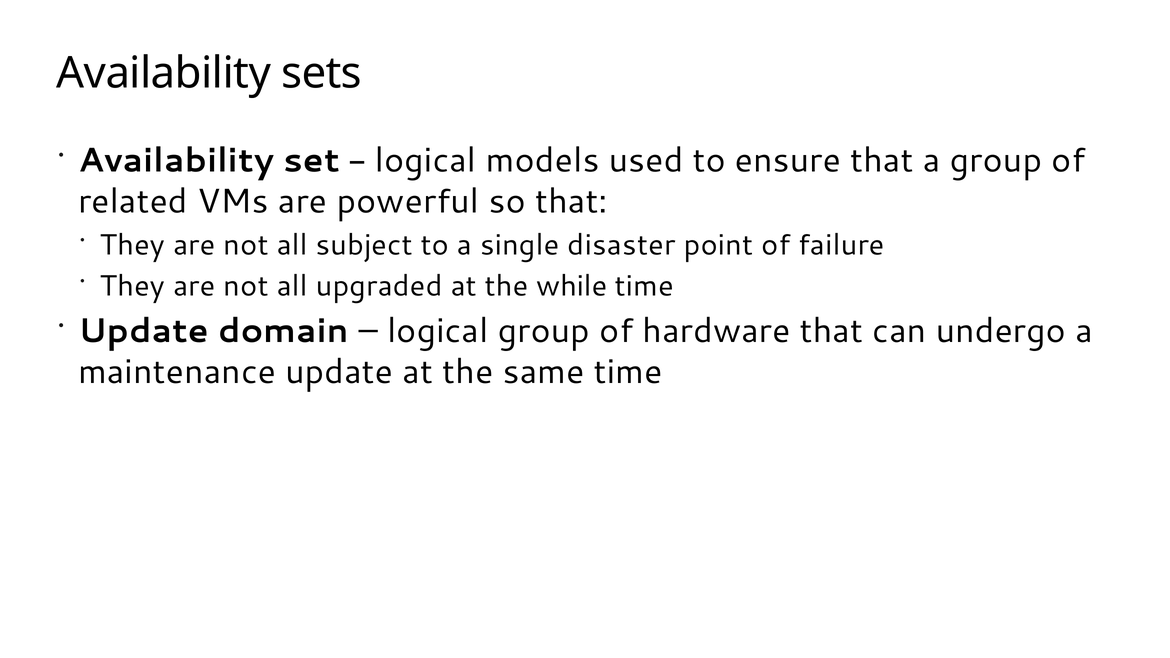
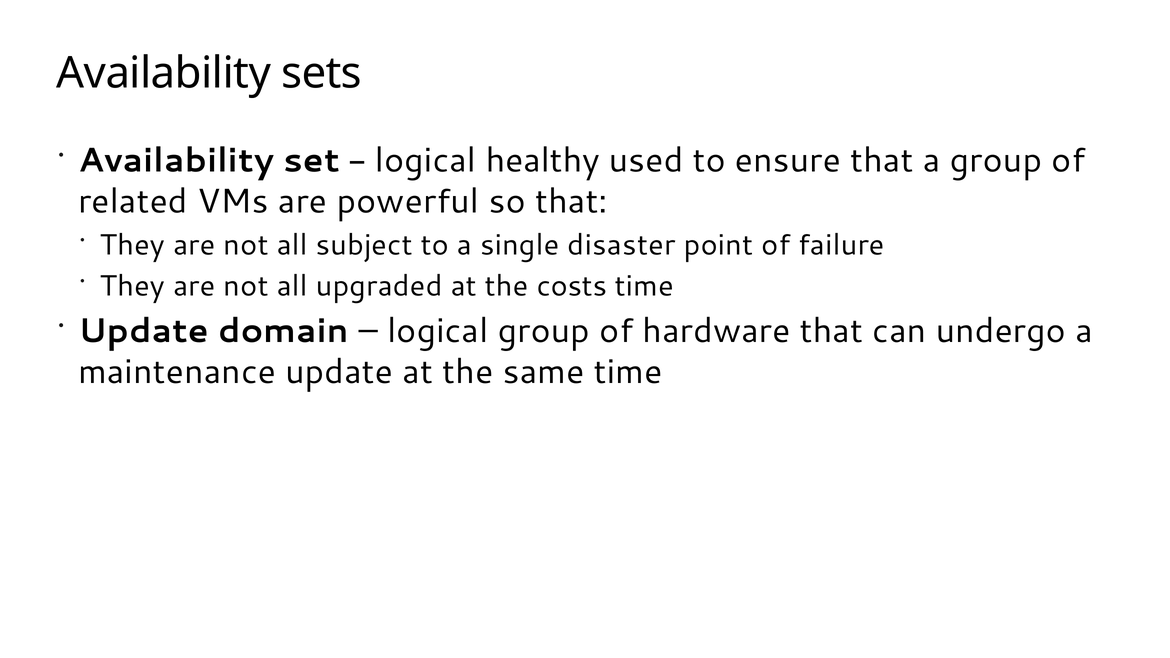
models: models -> healthy (543, 161)
while: while -> costs (572, 286)
